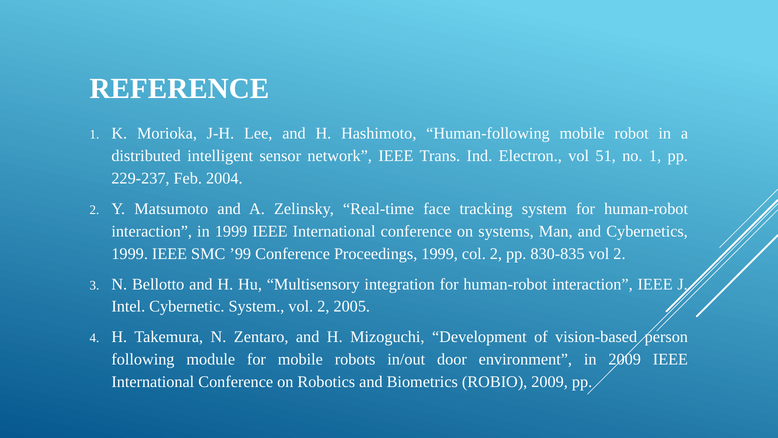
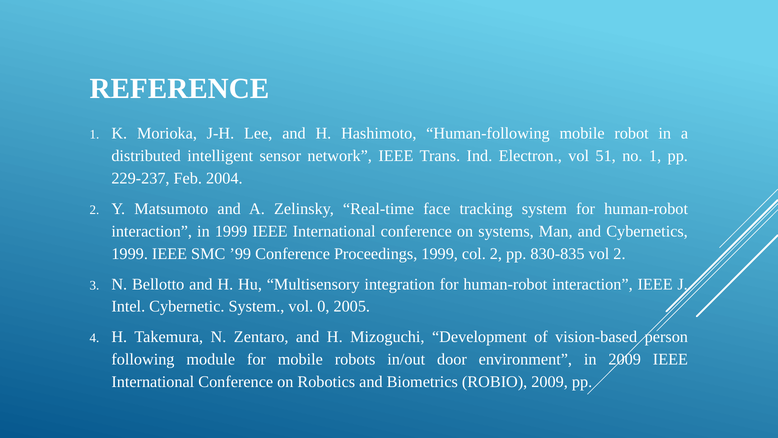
System vol 2: 2 -> 0 (323, 306)
